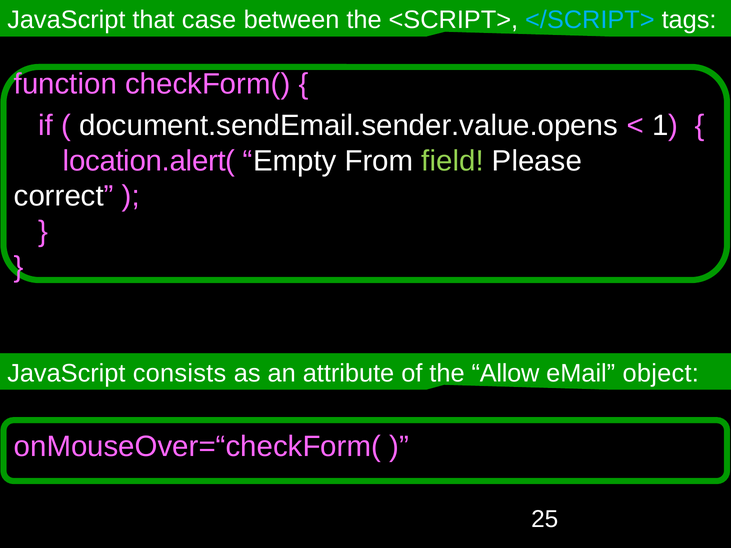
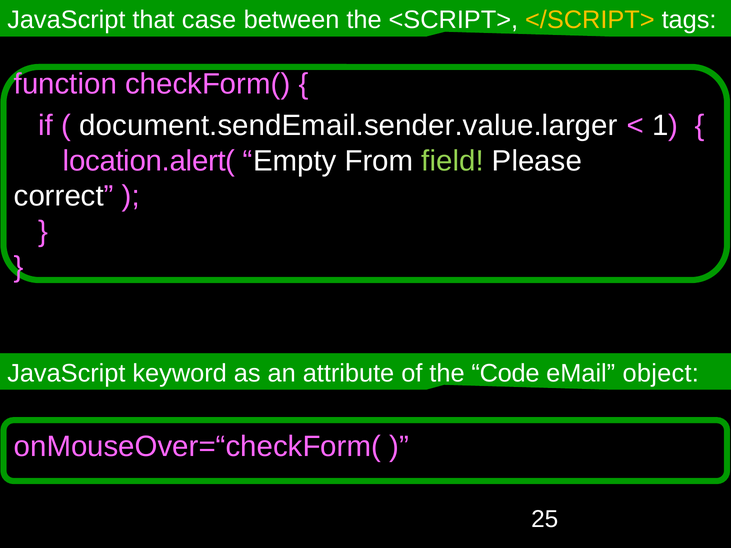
</SCRIPT> colour: light blue -> yellow (590, 20)
document.sendEmail.sender.value.opens: document.sendEmail.sender.value.opens -> document.sendEmail.sender.value.larger (349, 126)
consists: consists -> keyword (180, 373)
Allow: Allow -> Code (505, 373)
